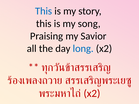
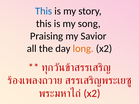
long colour: blue -> orange (83, 49)
